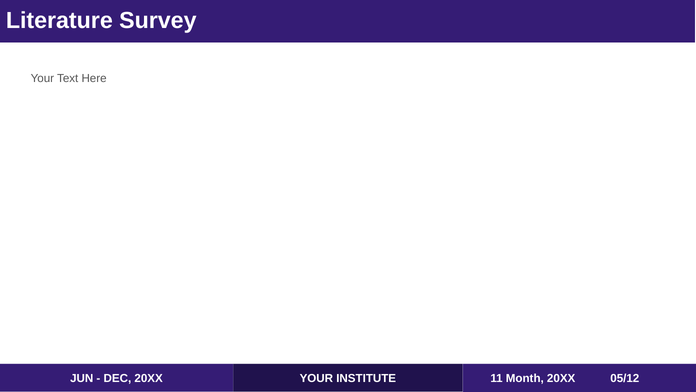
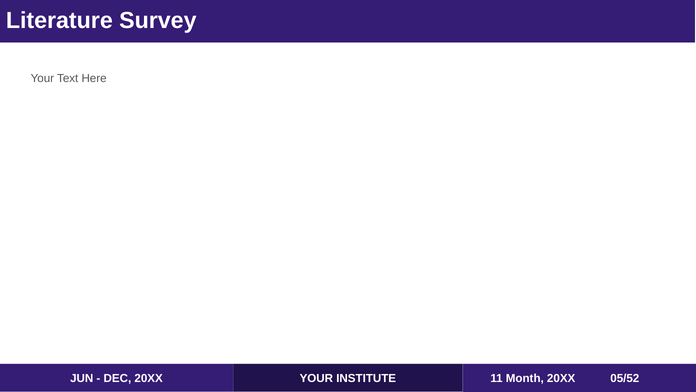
05/12: 05/12 -> 05/52 (625, 378)
